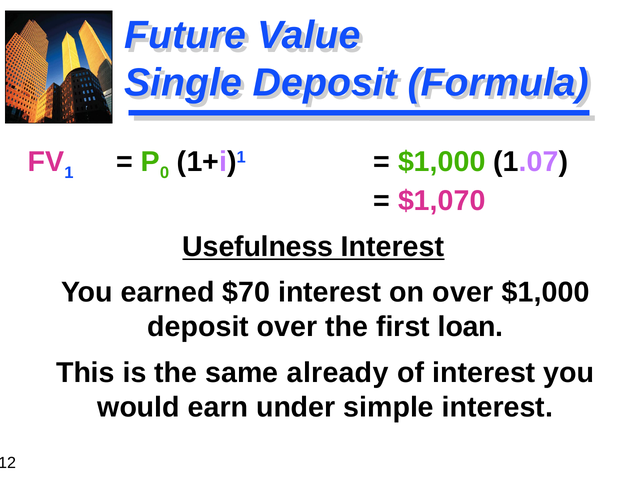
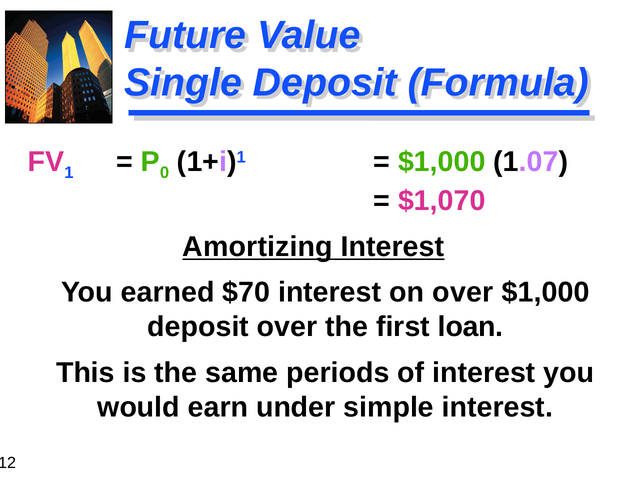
Usefulness: Usefulness -> Amortizing (258, 246)
already: already -> periods (338, 372)
